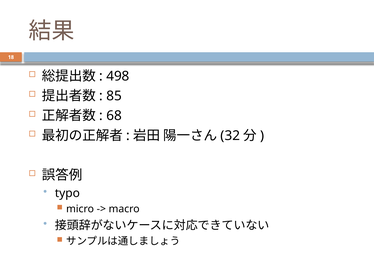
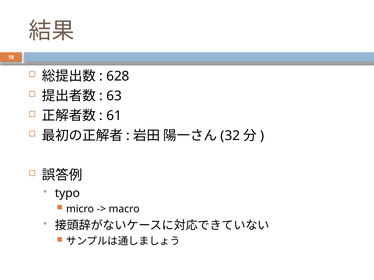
498: 498 -> 628 (118, 76)
85: 85 -> 63 (114, 96)
68: 68 -> 61 (114, 116)
